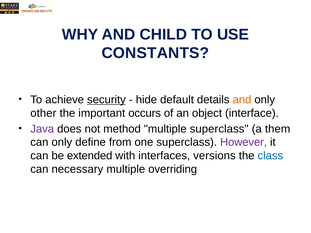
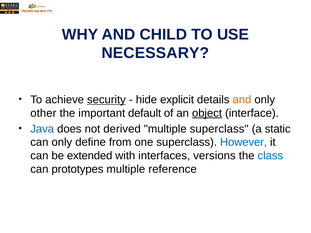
CONSTANTS: CONSTANTS -> NECESSARY (155, 53)
default: default -> explicit (177, 100)
occurs: occurs -> default (145, 113)
object underline: none -> present (207, 113)
Java colour: purple -> blue (42, 129)
method: method -> derived (122, 129)
them: them -> static (278, 129)
However colour: purple -> blue (244, 142)
necessary: necessary -> prototypes (77, 169)
overriding: overriding -> reference (173, 169)
